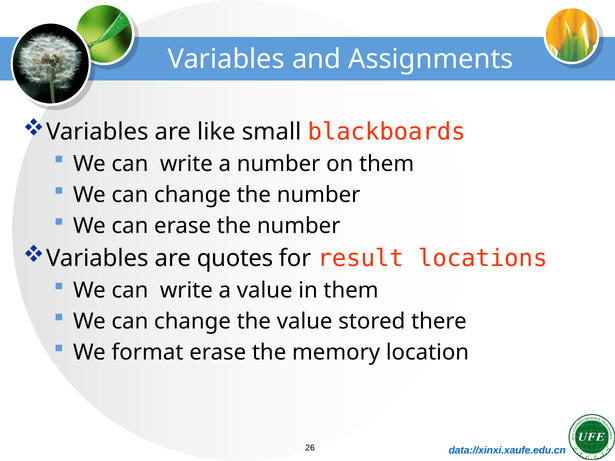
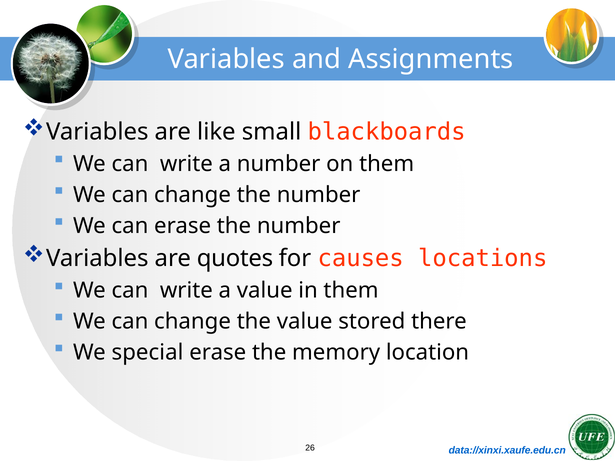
result: result -> causes (361, 259)
format: format -> special (147, 353)
